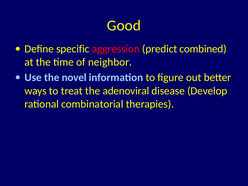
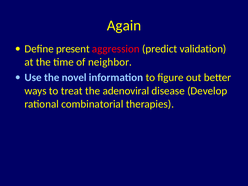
Good: Good -> Again (124, 26)
specific: specific -> present (73, 49)
combined: combined -> validation (203, 49)
